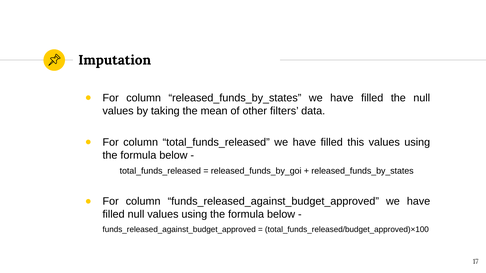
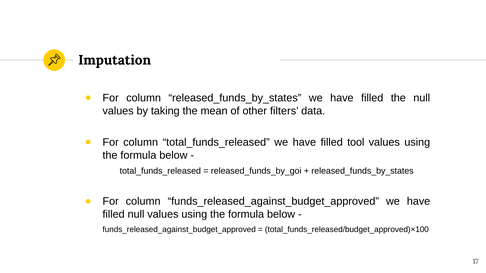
this: this -> tool (356, 143)
